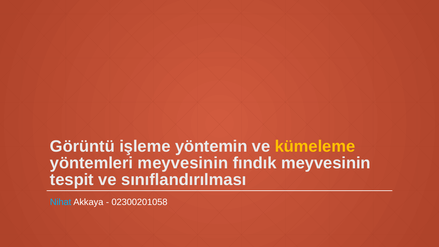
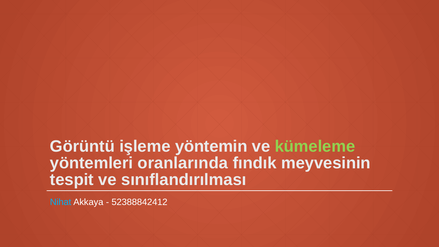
kümeleme colour: yellow -> light green (315, 146)
yöntemleri meyvesinin: meyvesinin -> oranlarında (183, 163)
02300201058: 02300201058 -> 52388842412 (139, 202)
